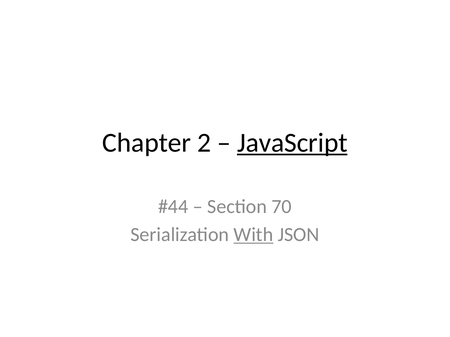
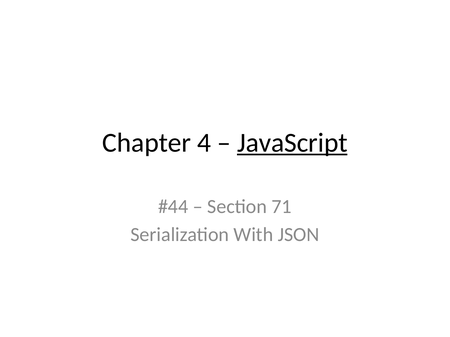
2: 2 -> 4 (204, 143)
70: 70 -> 71 (282, 207)
With underline: present -> none (253, 235)
